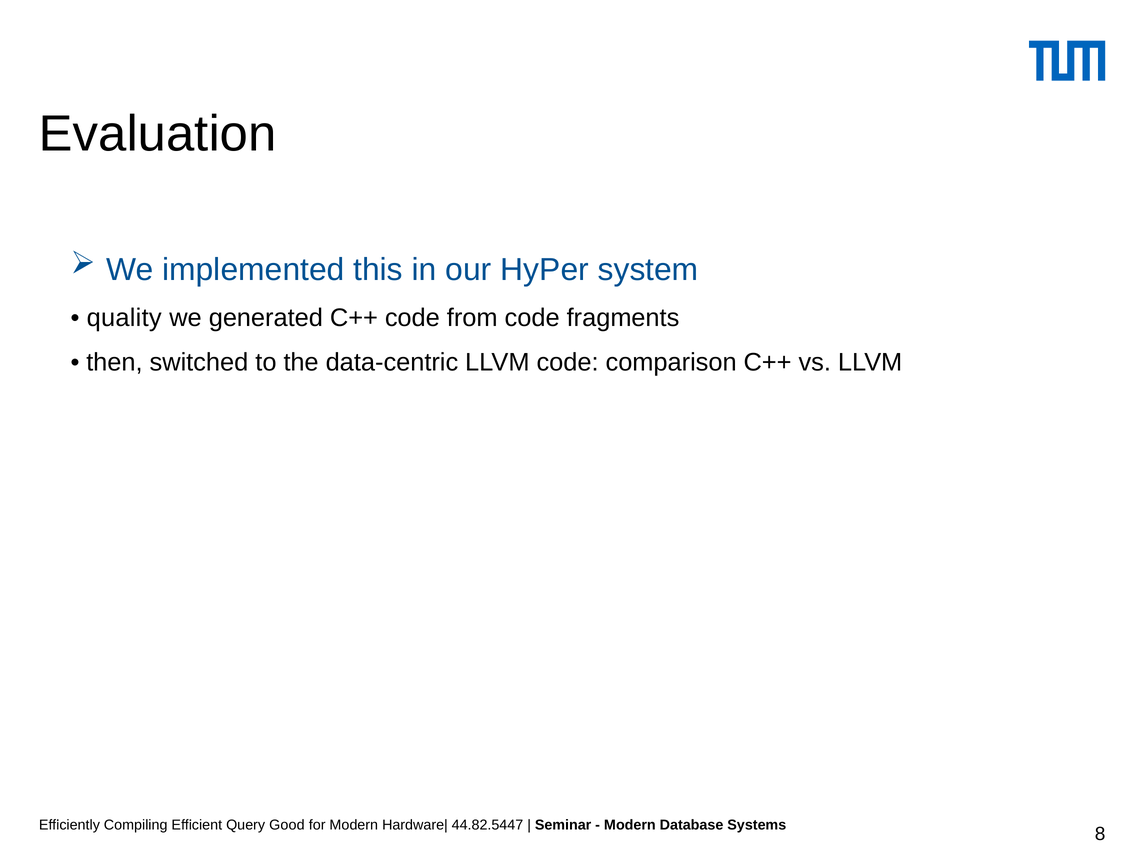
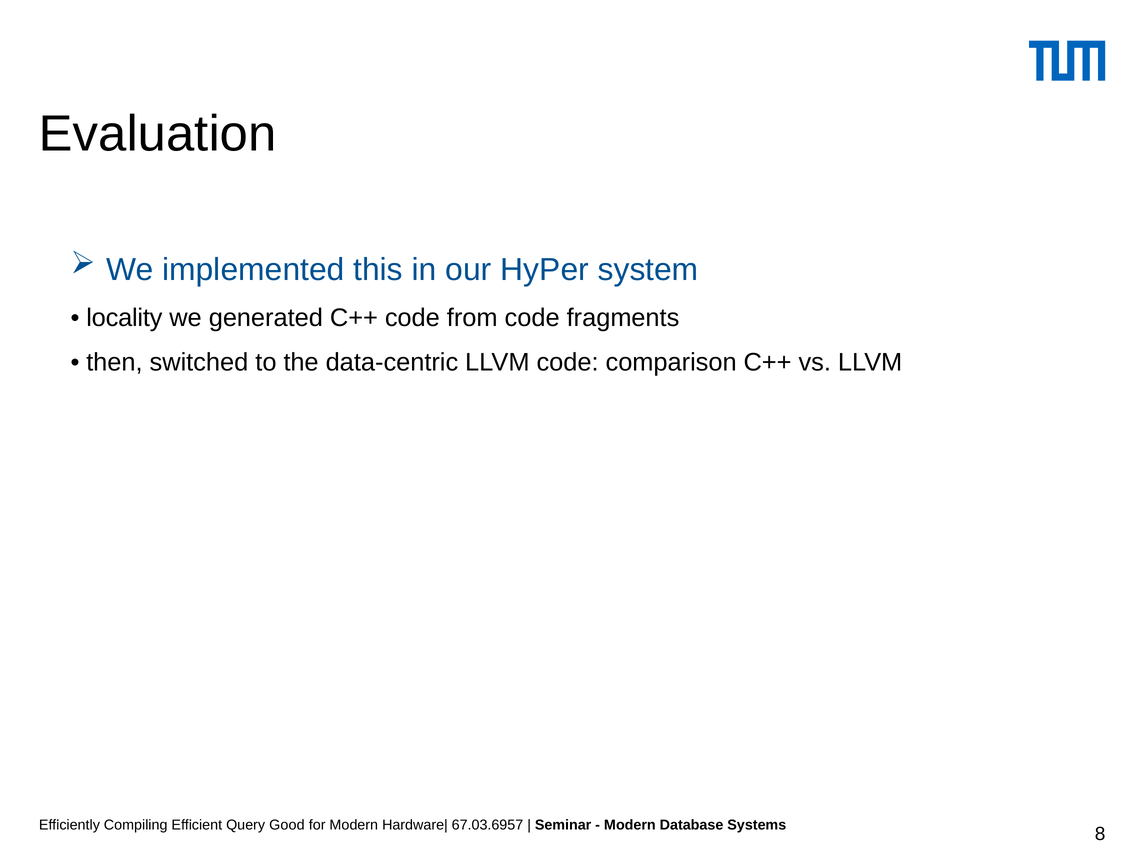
quality: quality -> locality (124, 318)
44.82.5447: 44.82.5447 -> 67.03.6957 (487, 826)
